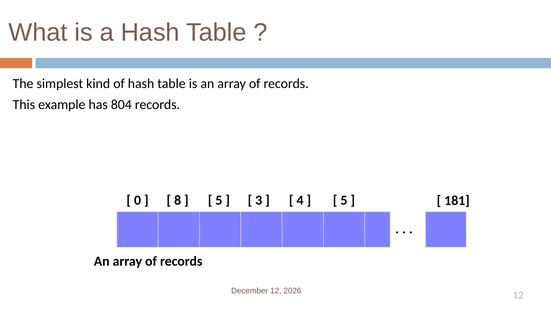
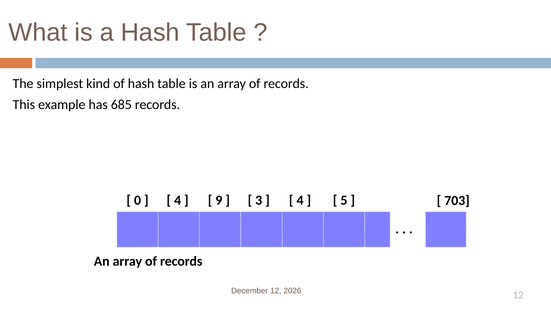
804: 804 -> 685 (121, 105)
8: 8 -> 4 (178, 200)
5: 5 -> 9 (219, 200)
181: 181 -> 703 (457, 201)
